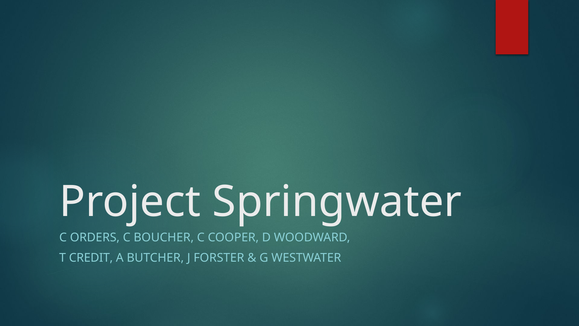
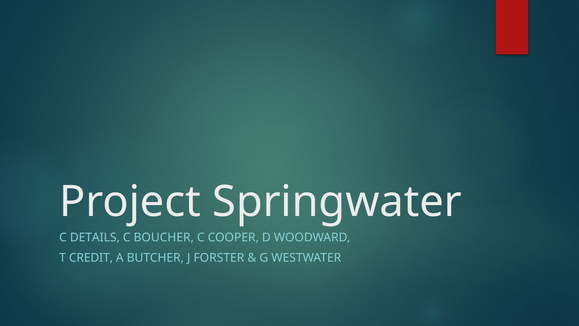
ORDERS: ORDERS -> DETAILS (95, 237)
